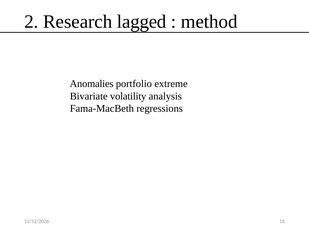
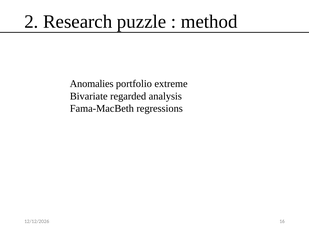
lagged: lagged -> puzzle (142, 22)
volatility: volatility -> regarded (128, 96)
